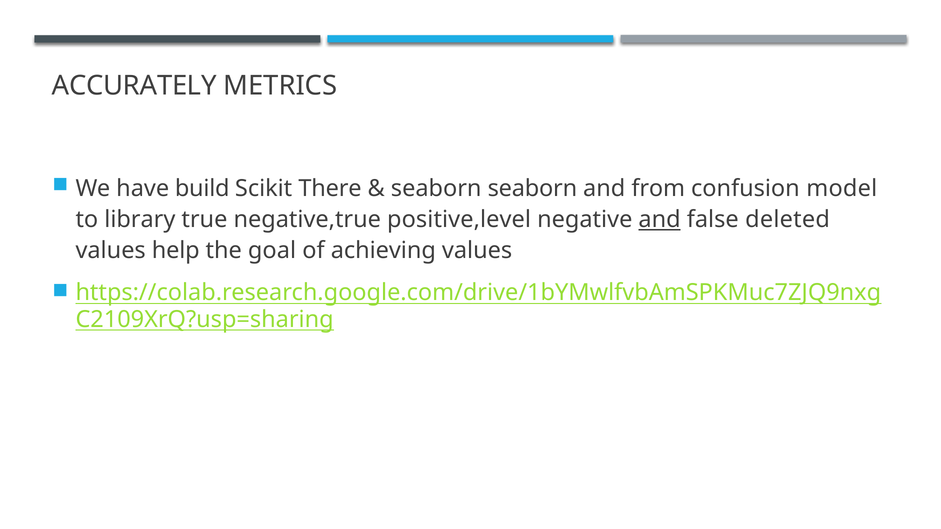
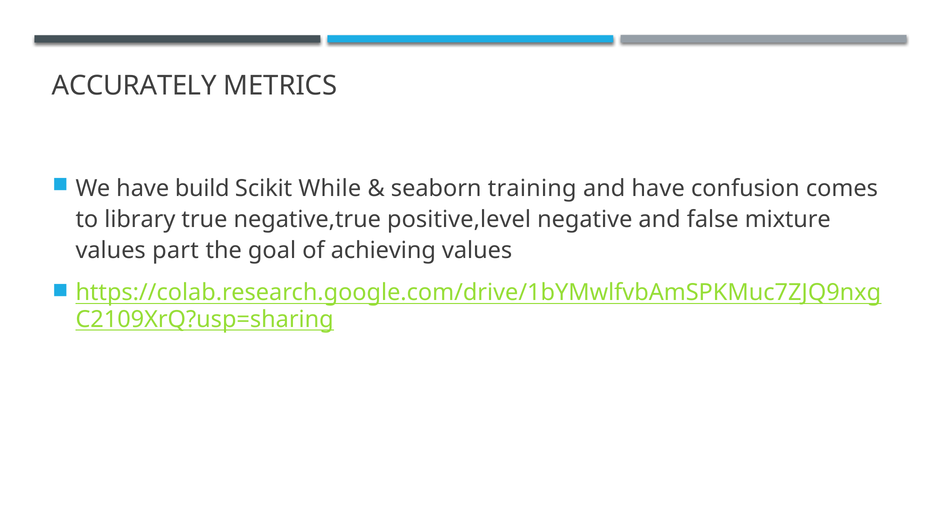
There: There -> While (330, 189)
seaborn seaborn: seaborn -> training (532, 189)
and from: from -> have (658, 189)
model: model -> comes (842, 189)
and underline: present -> none (660, 220)
deleted: deleted -> mixture (788, 220)
help: help -> part (176, 251)
